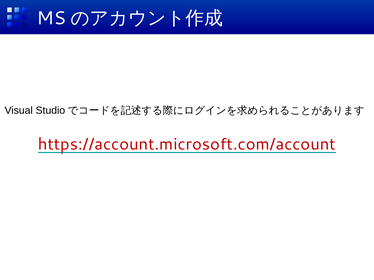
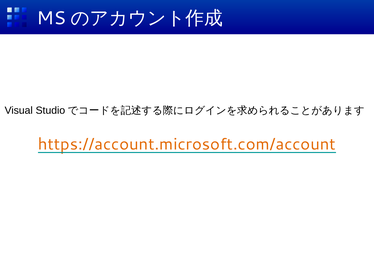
https://account.microsoft.com/account colour: red -> orange (187, 144)
